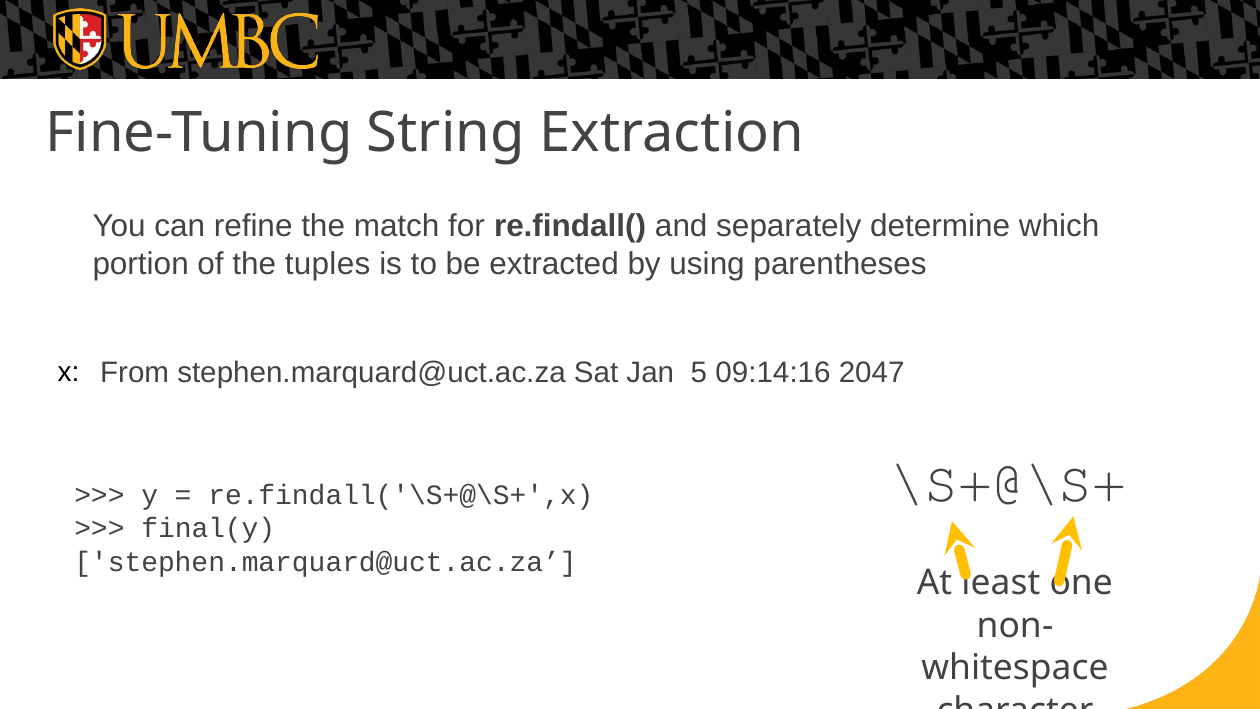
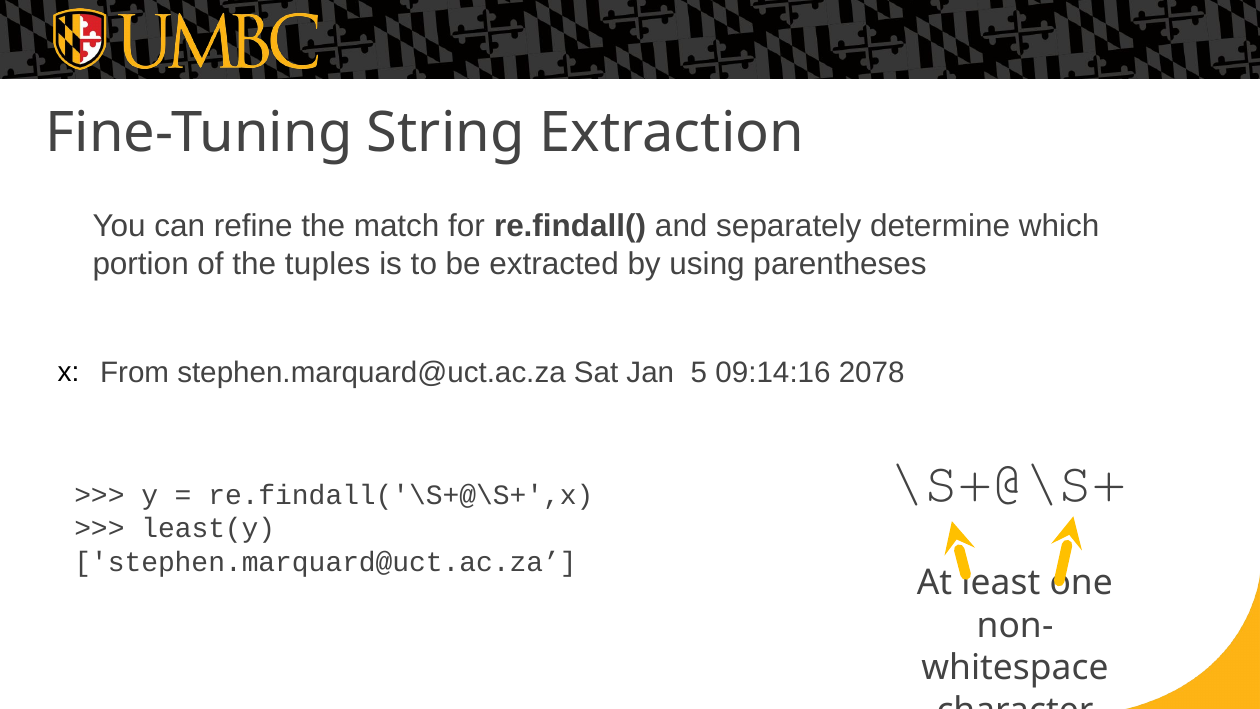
2047: 2047 -> 2078 (872, 372)
final(y: final(y -> least(y (208, 528)
